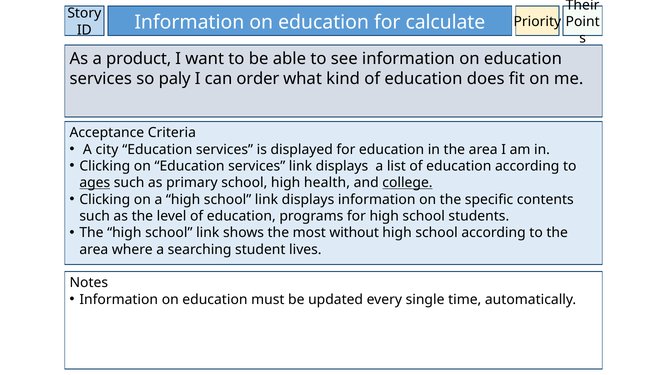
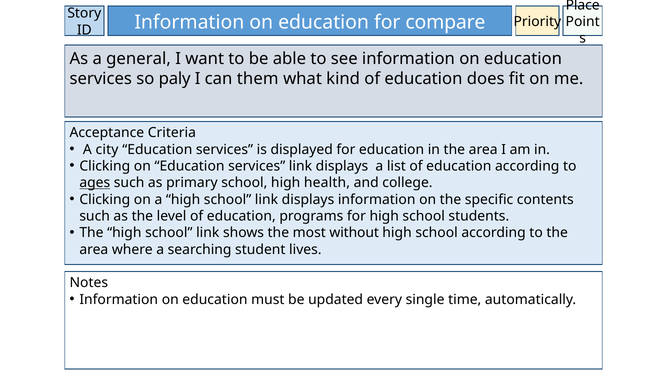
Their: Their -> Place (583, 5)
calculate: calculate -> compare (445, 22)
product: product -> general (139, 59)
order: order -> them (258, 79)
college underline: present -> none (407, 183)
